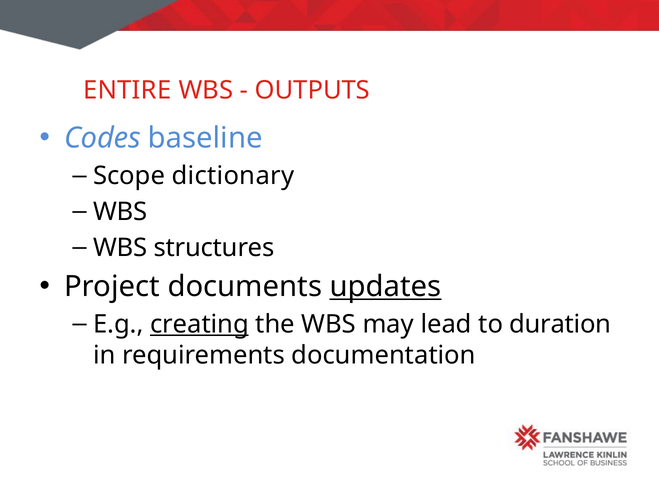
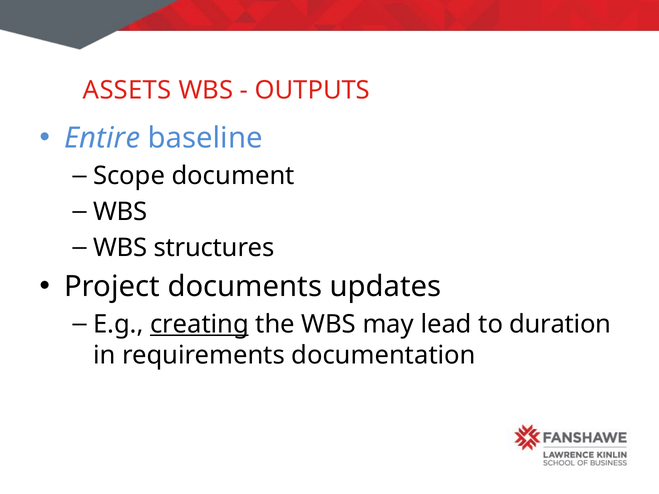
ENTIRE: ENTIRE -> ASSETS (127, 90)
Codes: Codes -> Entire (102, 138)
dictionary: dictionary -> document (233, 176)
updates underline: present -> none (386, 287)
